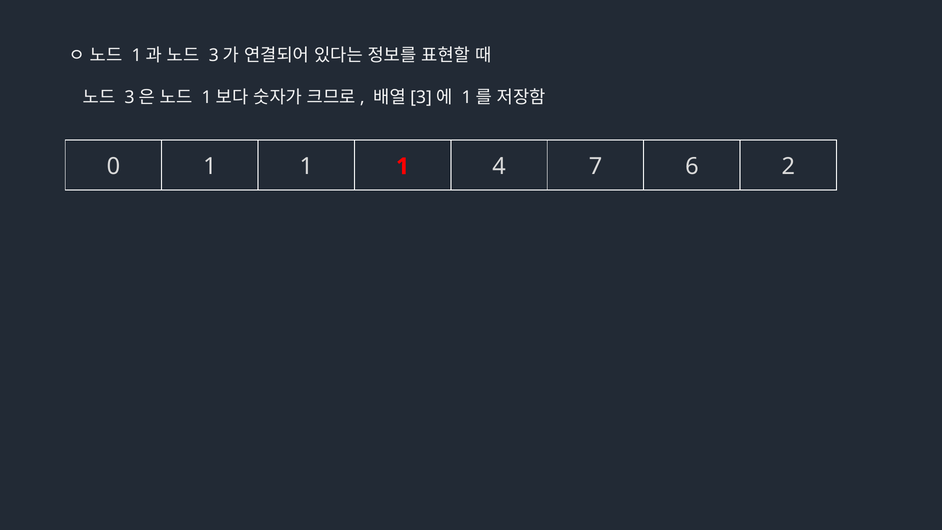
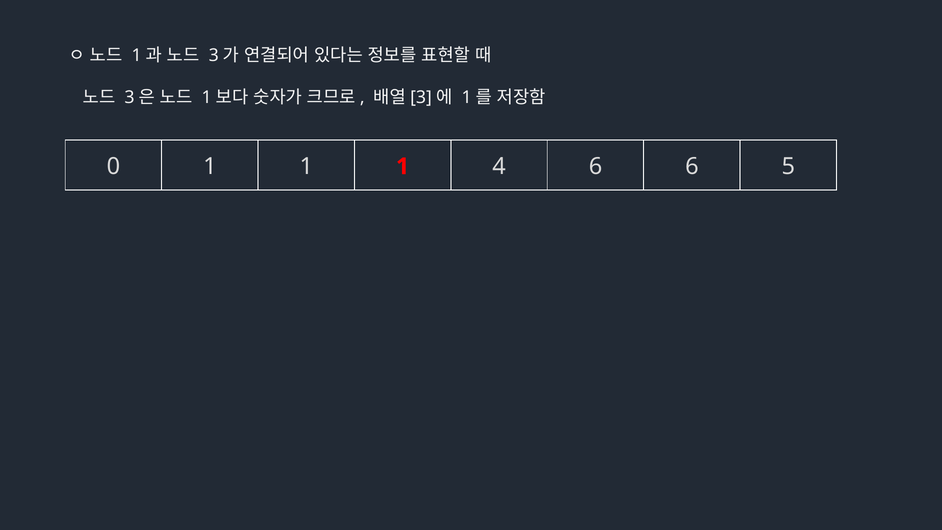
4 7: 7 -> 6 (595, 166)
2: 2 -> 5 (788, 166)
